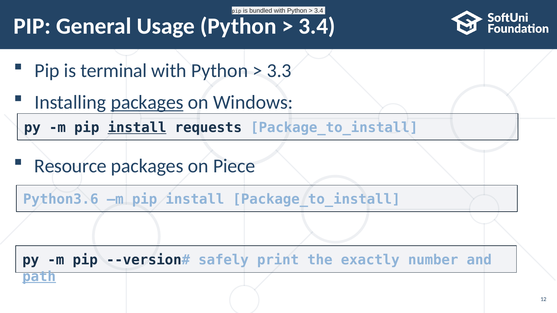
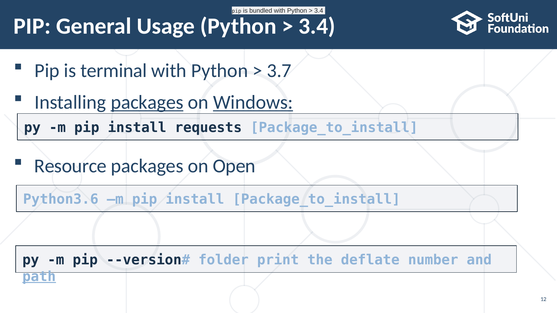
3.3: 3.3 -> 3.7 (279, 71)
Windows underline: none -> present (253, 102)
install underline: present -> none (137, 128)
Piece: Piece -> Open (234, 166)
safely: safely -> folder (223, 260)
exactly: exactly -> deflate (370, 260)
